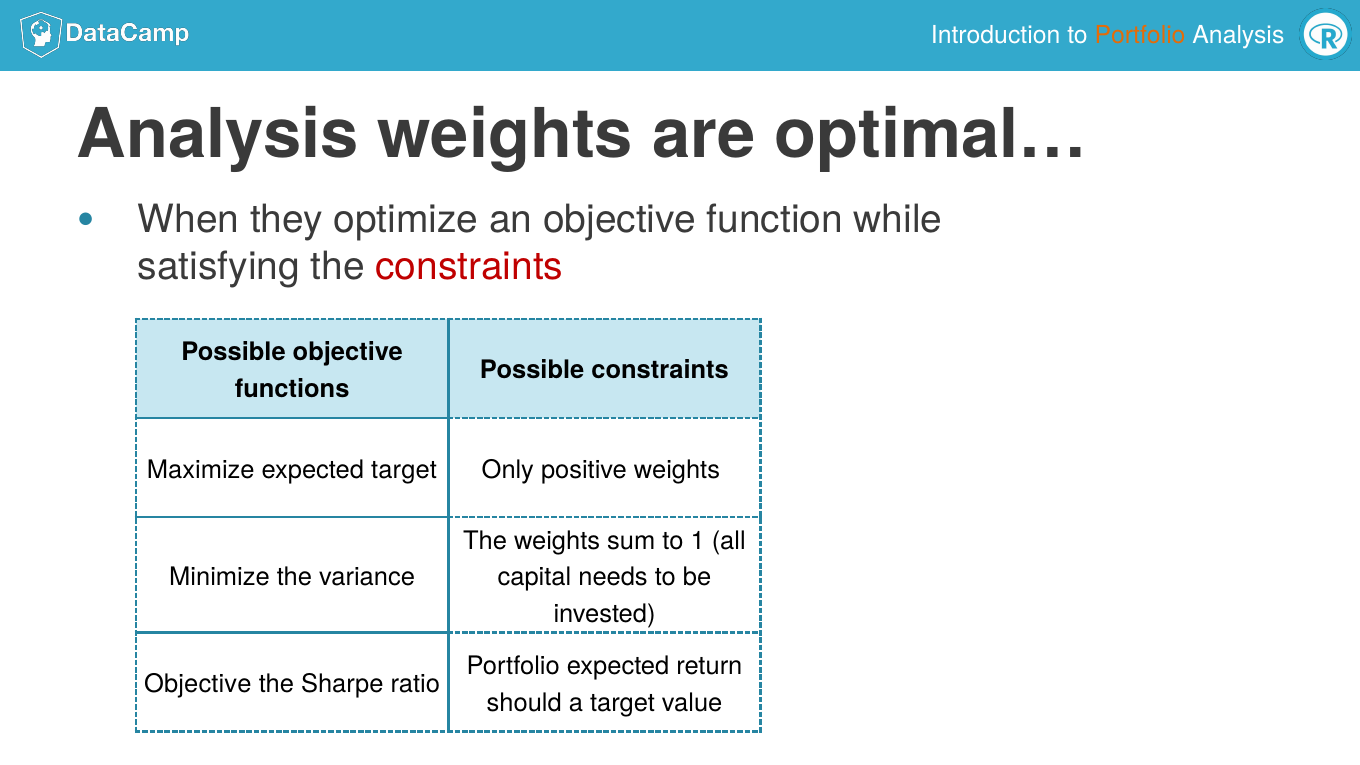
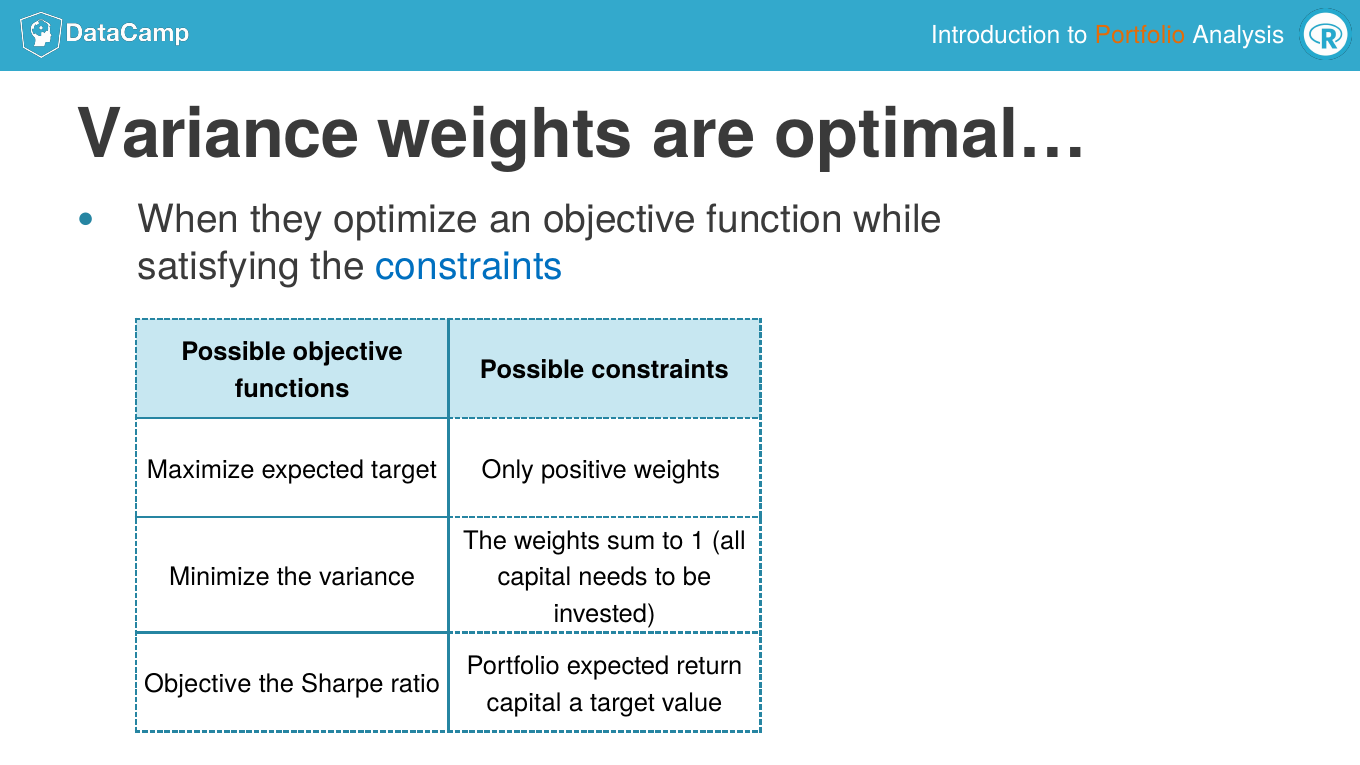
Analysis: Analysis -> Variance (218, 134)
constraints colour: red -> blue (469, 267)
should: should -> capital (524, 703)
